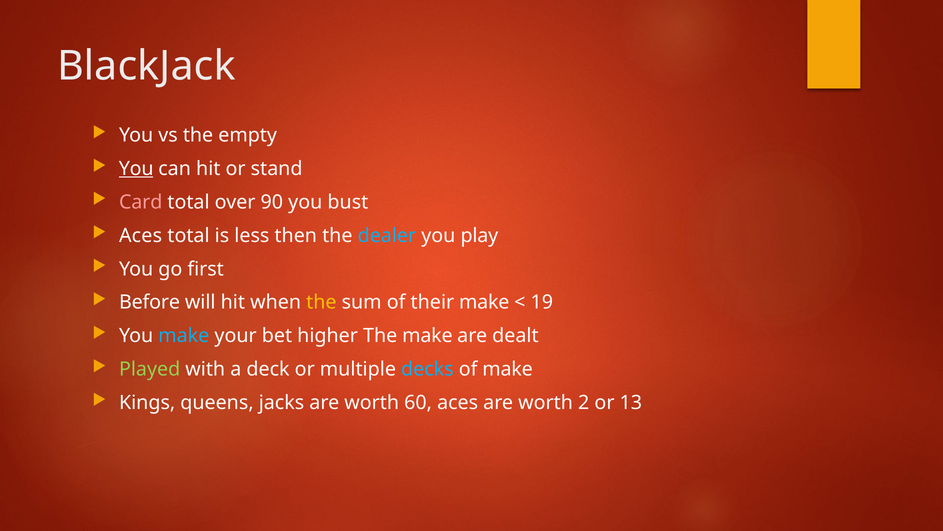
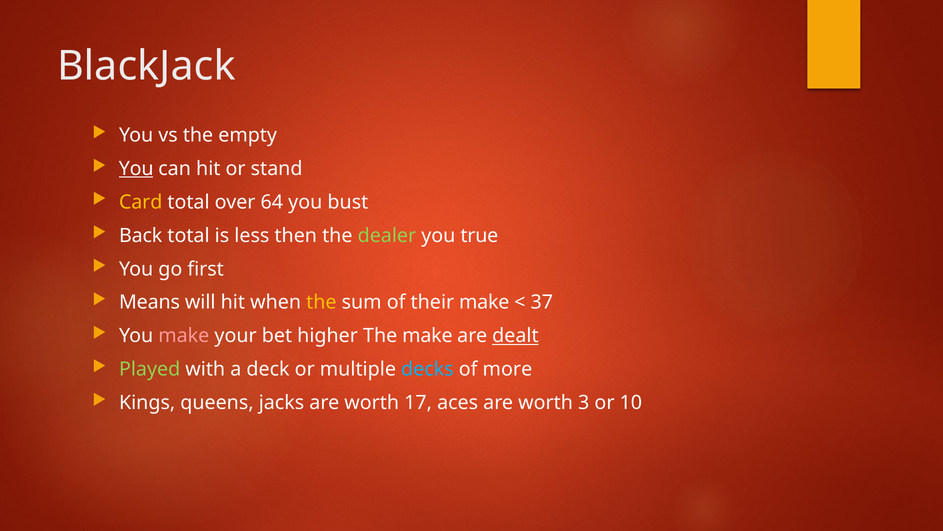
Card colour: pink -> yellow (141, 202)
90: 90 -> 64 (272, 202)
Aces: Aces -> Back (141, 235)
dealer colour: light blue -> light green (387, 235)
play: play -> true (479, 235)
Before: Before -> Means (149, 302)
19: 19 -> 37 (542, 302)
make colour: light blue -> pink (184, 336)
dealt underline: none -> present (515, 336)
of make: make -> more (507, 369)
60: 60 -> 17 (418, 402)
2: 2 -> 3 (584, 402)
13: 13 -> 10 (631, 402)
